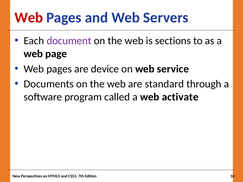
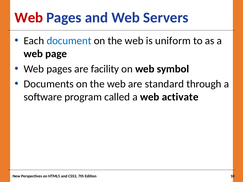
document colour: purple -> blue (69, 41)
sections: sections -> uniform (173, 41)
device: device -> facility (105, 69)
service: service -> symbol (173, 69)
